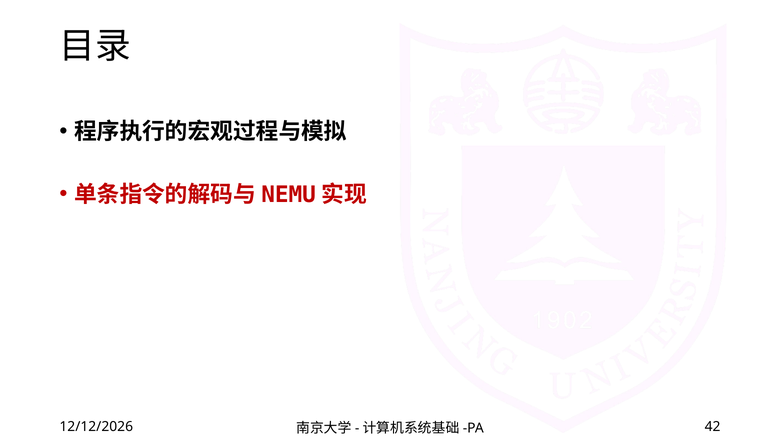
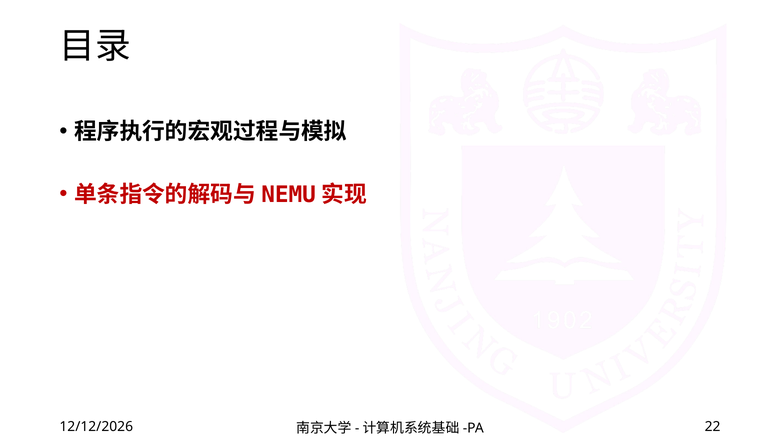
42: 42 -> 22 (713, 427)
